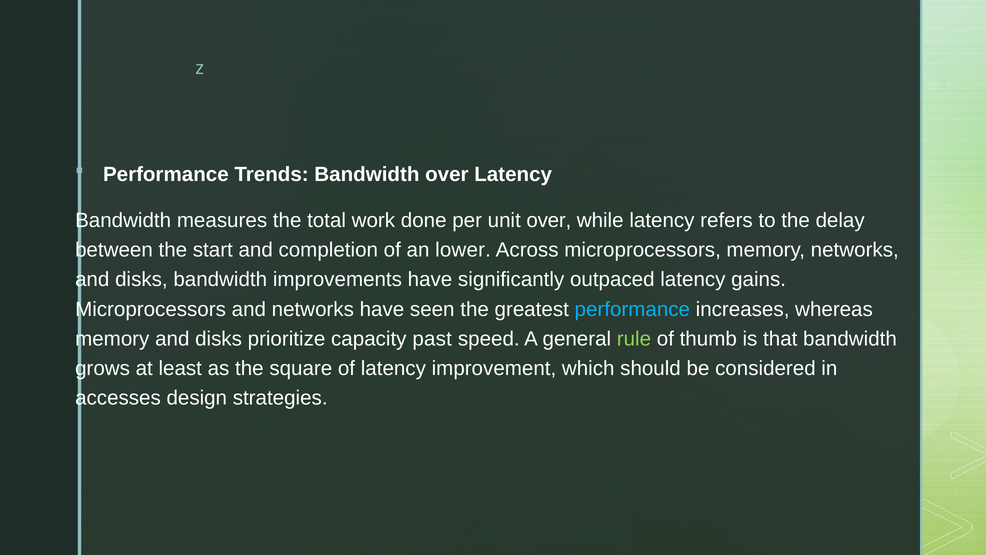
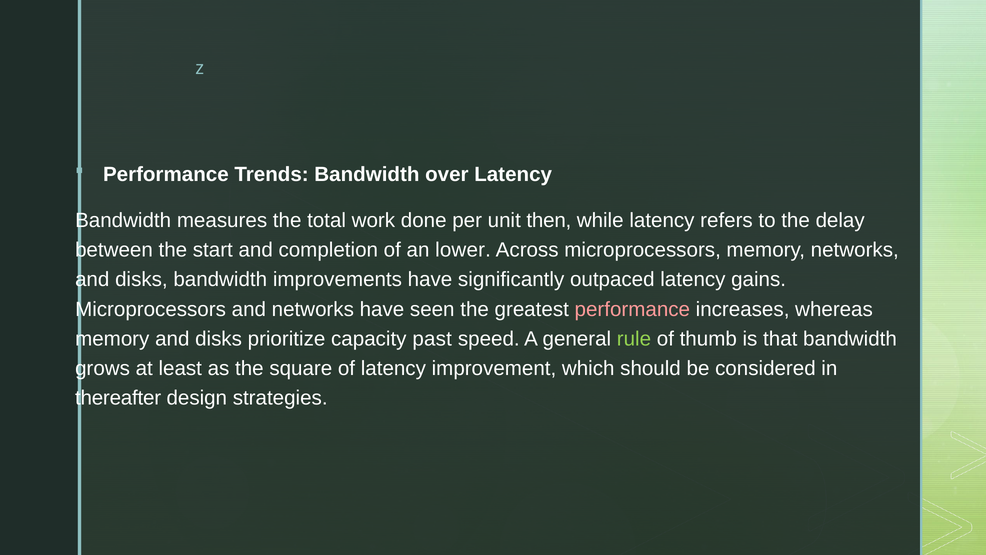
unit over: over -> then (549, 220)
performance colour: light blue -> pink (632, 309)
accesses: accesses -> thereafter (118, 398)
